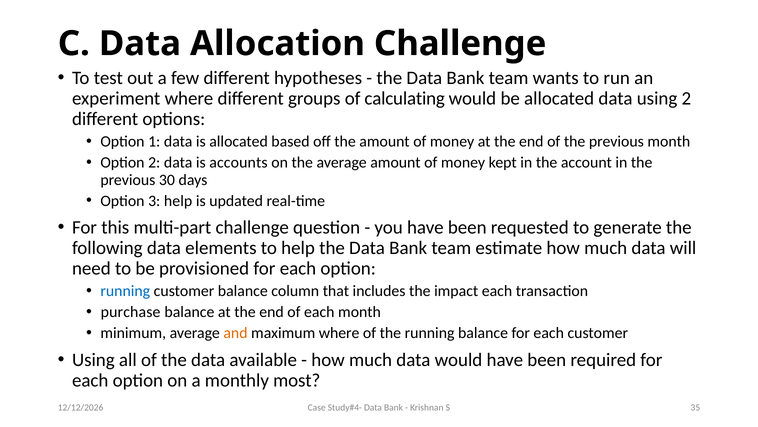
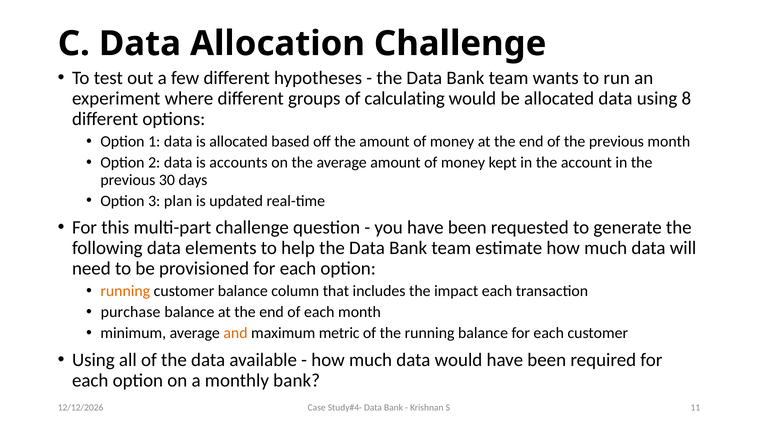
using 2: 2 -> 8 (686, 98)
3 help: help -> plan (178, 201)
running colour: blue -> orange (125, 291)
maximum where: where -> metric (339, 333)
monthly most: most -> bank (297, 380)
35: 35 -> 11 (695, 407)
